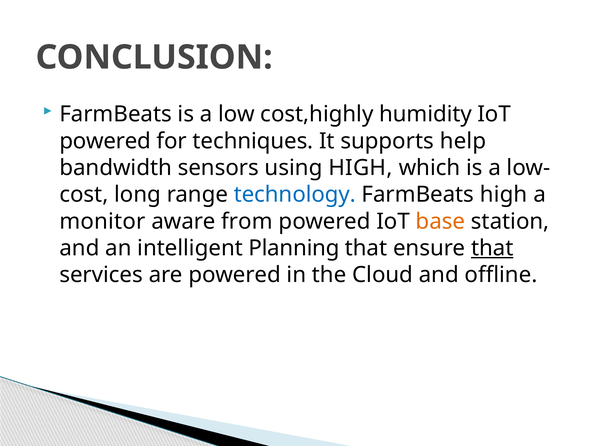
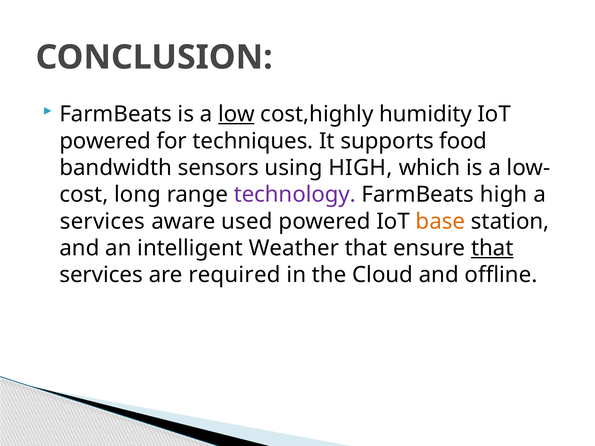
low underline: none -> present (236, 114)
help: help -> food (463, 141)
technology colour: blue -> purple (295, 195)
monitor: monitor -> services (102, 221)
from: from -> used (247, 221)
Planning: Planning -> Weather (294, 248)
are powered: powered -> required (234, 275)
